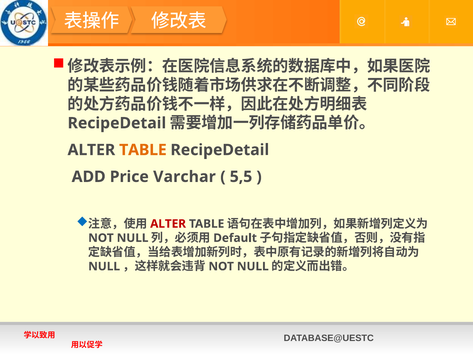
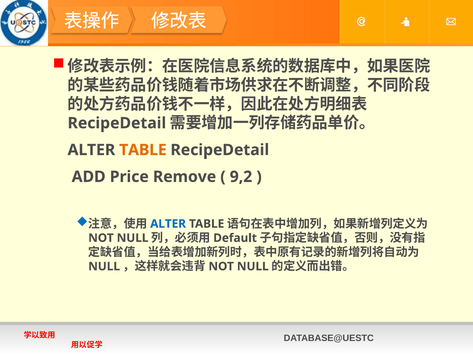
Varchar: Varchar -> Remove (185, 177)
5,5: 5,5 -> 9,2 (241, 177)
ALTER colour: red -> blue (168, 224)
